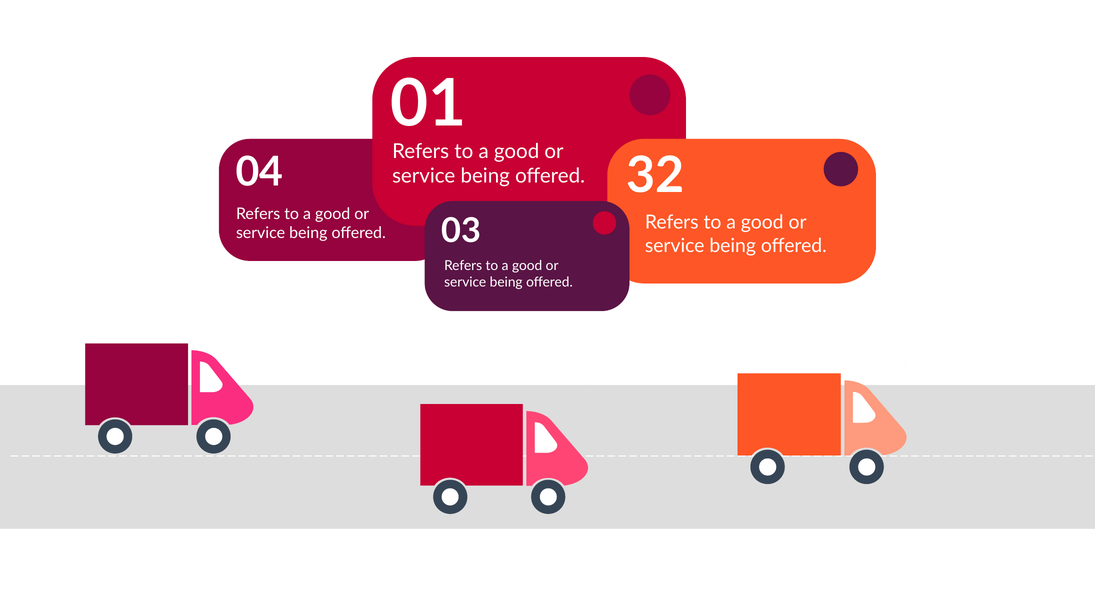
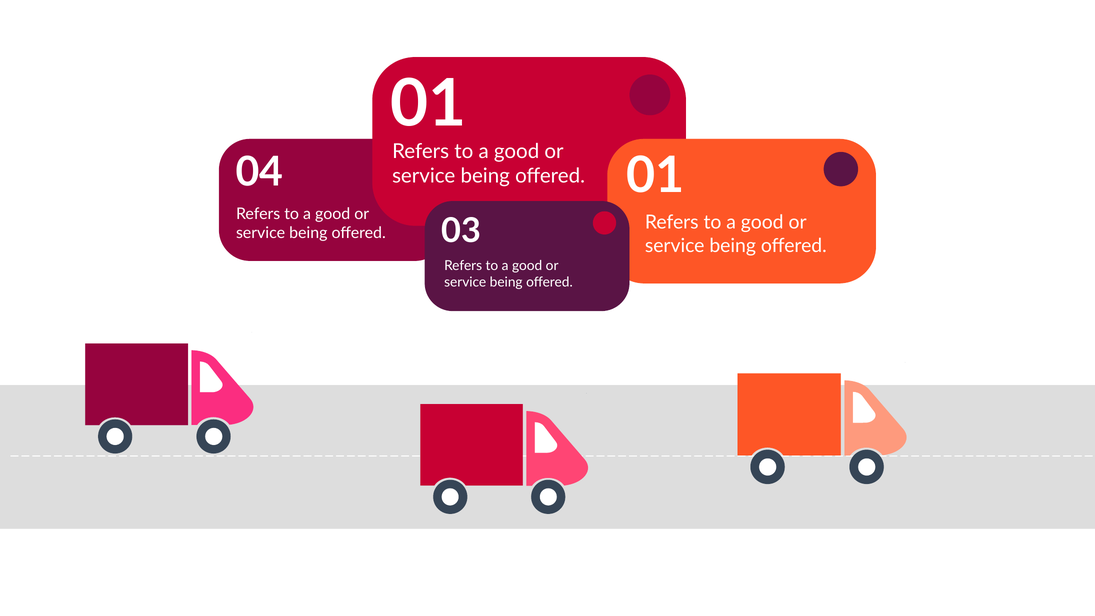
04 32: 32 -> 01 (655, 176)
